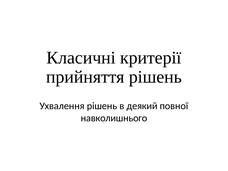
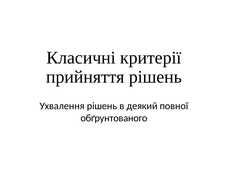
навколишнього: навколишнього -> обґрунтованого (114, 118)
